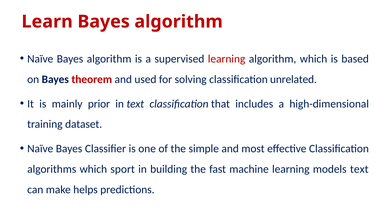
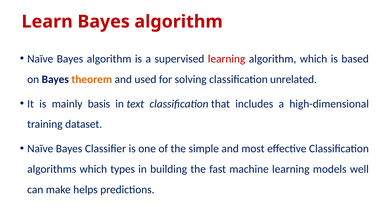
theorem colour: red -> orange (92, 79)
prior: prior -> basis (99, 104)
sport: sport -> types (123, 169)
models text: text -> well (359, 169)
